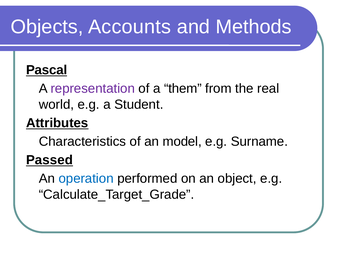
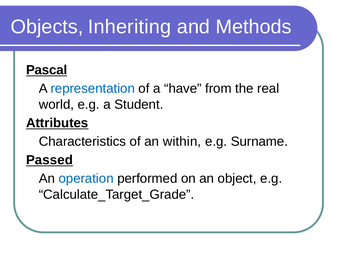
Accounts: Accounts -> Inheriting (130, 27)
representation colour: purple -> blue (93, 89)
them: them -> have (183, 89)
model: model -> within (182, 142)
